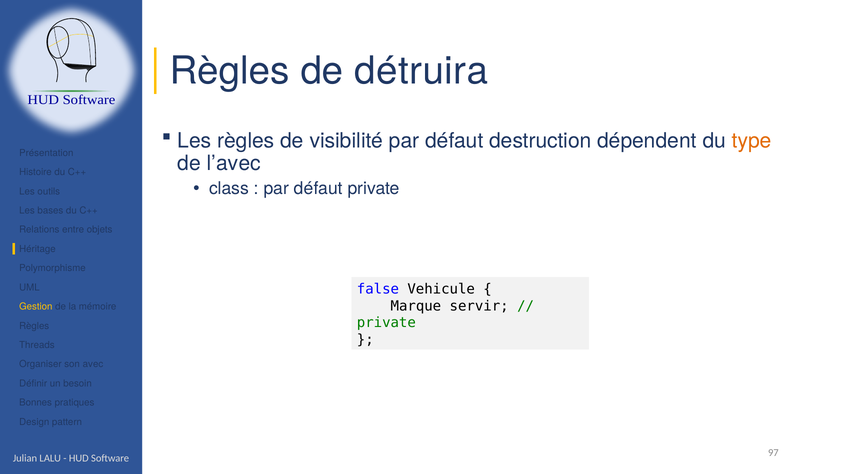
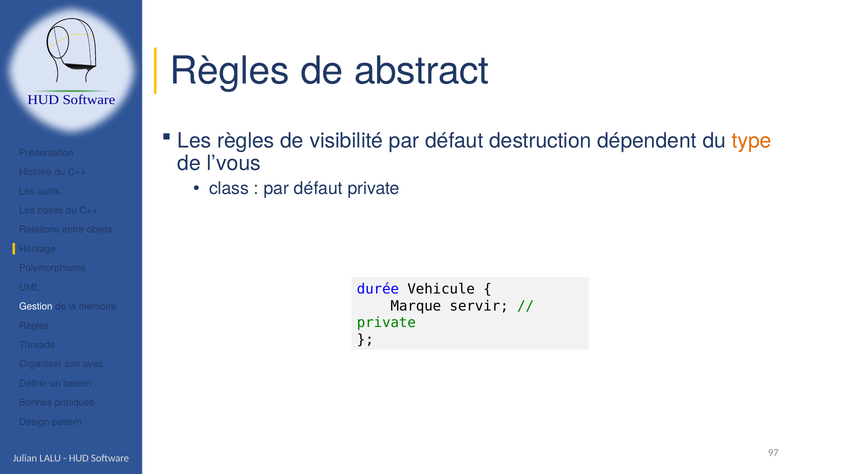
détruira: détruira -> abstract (422, 71)
l’avec: l’avec -> l’vous (234, 163)
false: false -> durée (378, 289)
Gestion colour: yellow -> white (36, 307)
